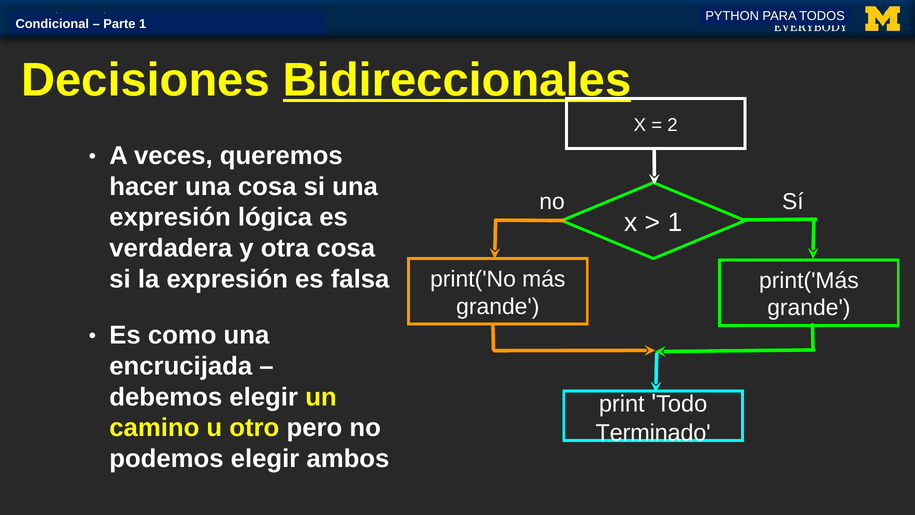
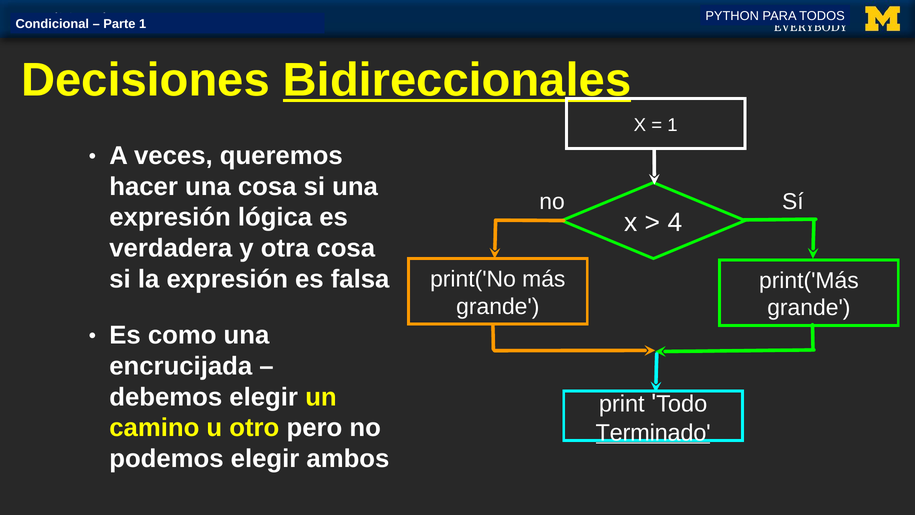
2: 2 -> 1 (672, 125)
1: 1 -> 4 (675, 222)
Terminado underline: none -> present (653, 433)
